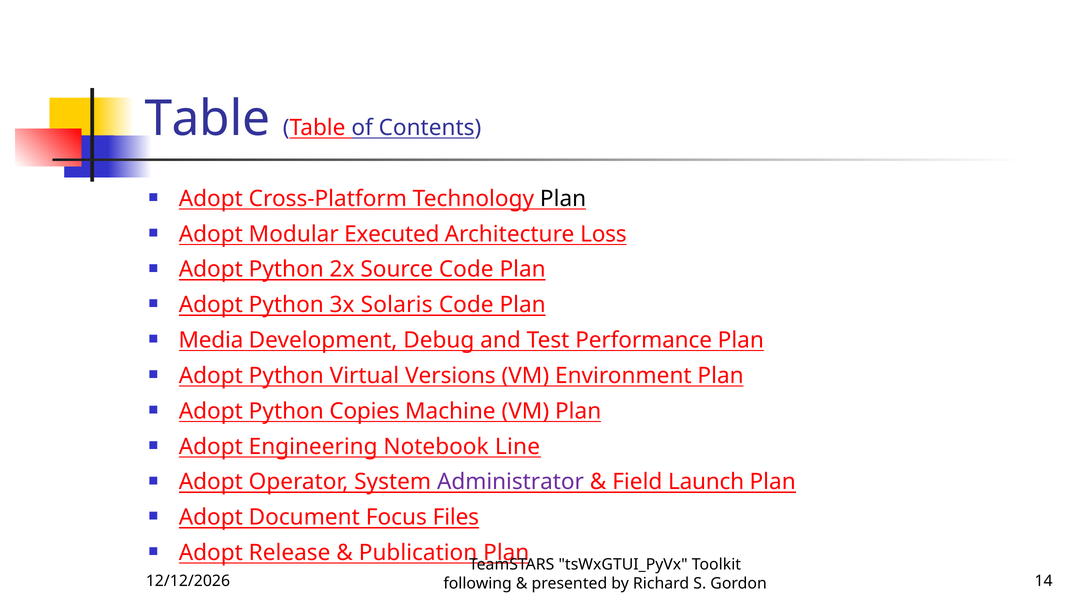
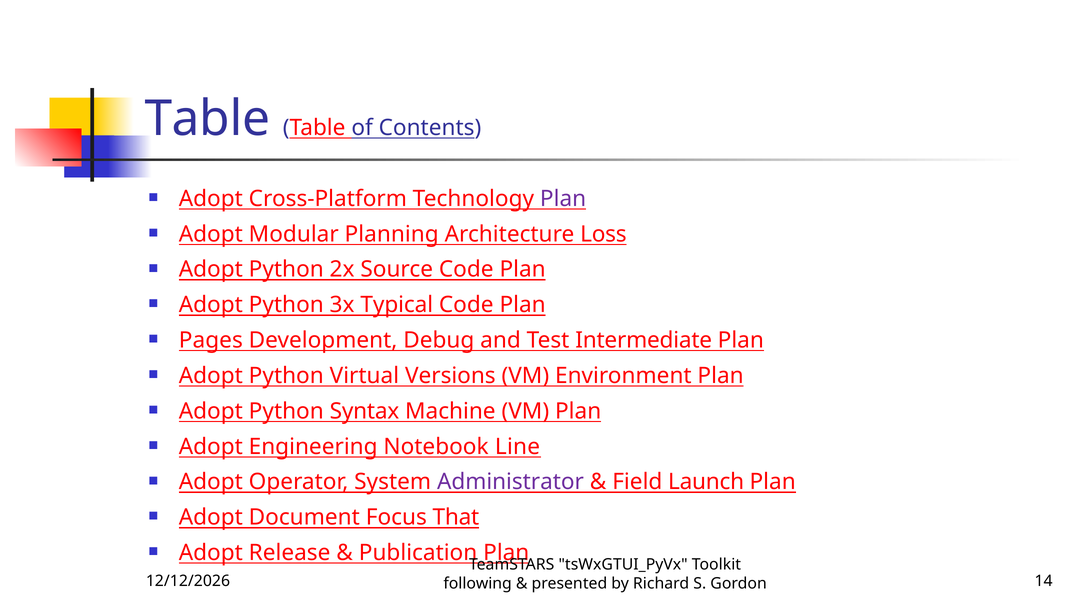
Plan colour: black -> purple (563, 199)
Executed: Executed -> Planning (392, 234)
Solaris: Solaris -> Typical (397, 305)
Media: Media -> Pages (211, 340)
Performance: Performance -> Intermediate (644, 340)
Copies: Copies -> Syntax (365, 411)
Files: Files -> That (456, 517)
